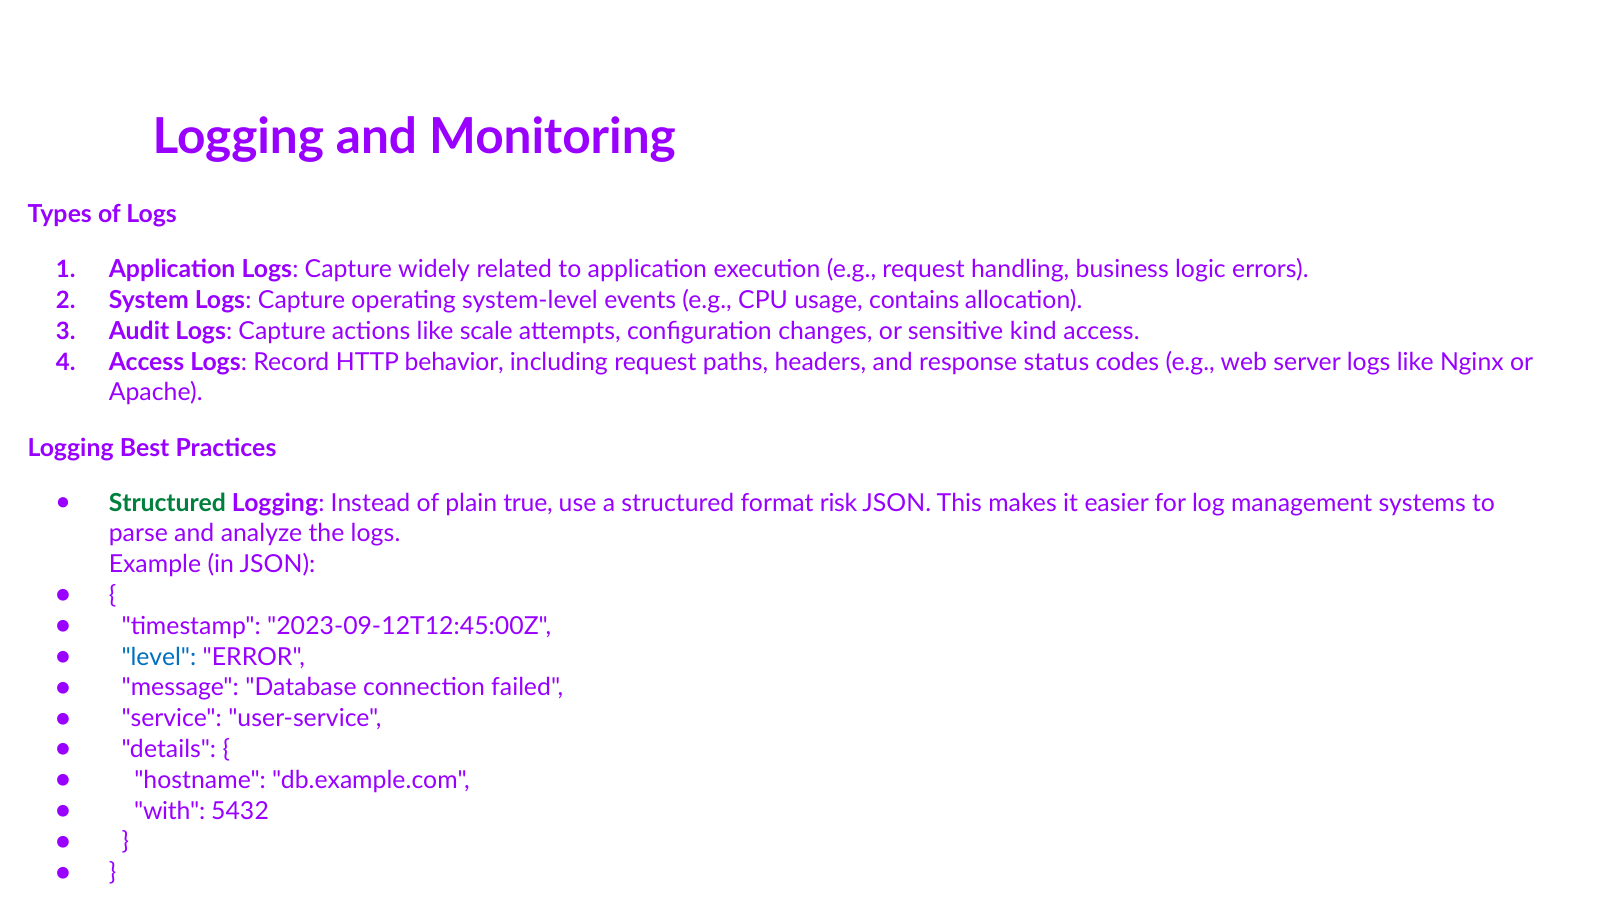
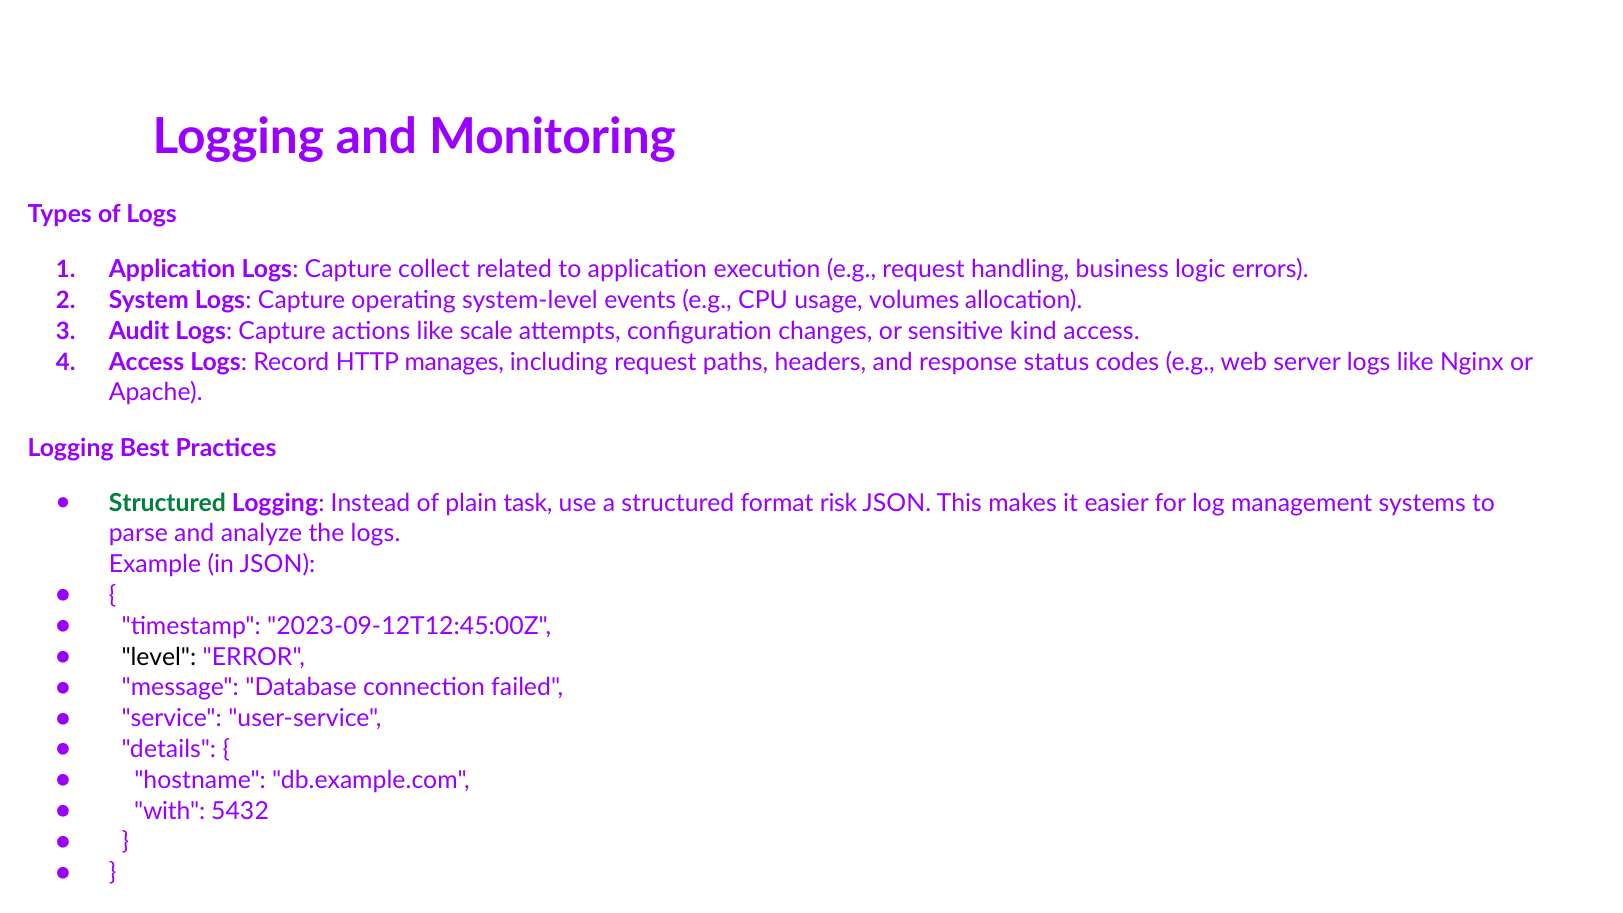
widely: widely -> collect (434, 270)
contains: contains -> volumes (914, 300)
behavior: behavior -> manages (454, 362)
true: true -> task (528, 503)
level colour: blue -> black (159, 657)
